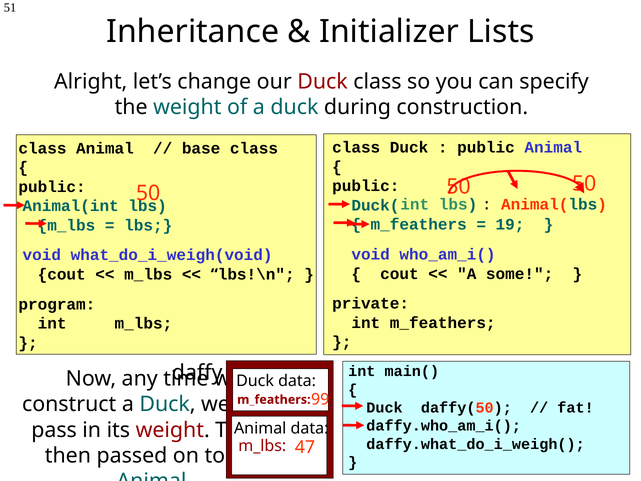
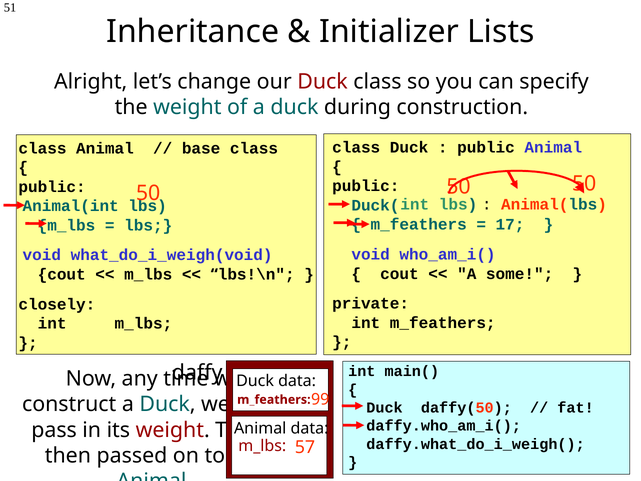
19: 19 -> 17 (510, 224)
program: program -> closely (57, 304)
47: 47 -> 57 (305, 447)
